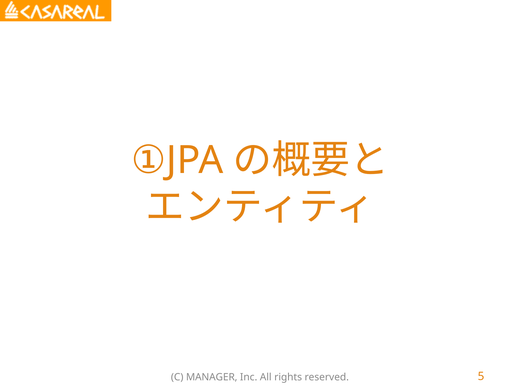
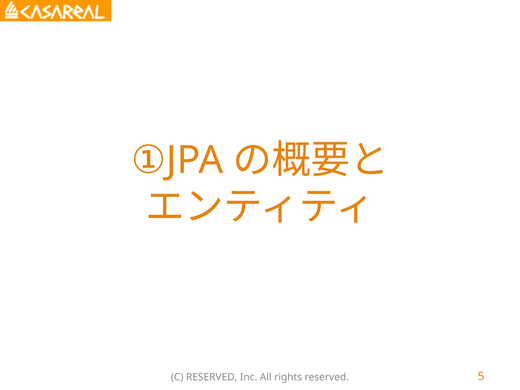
C MANAGER: MANAGER -> RESERVED (212, 377)
